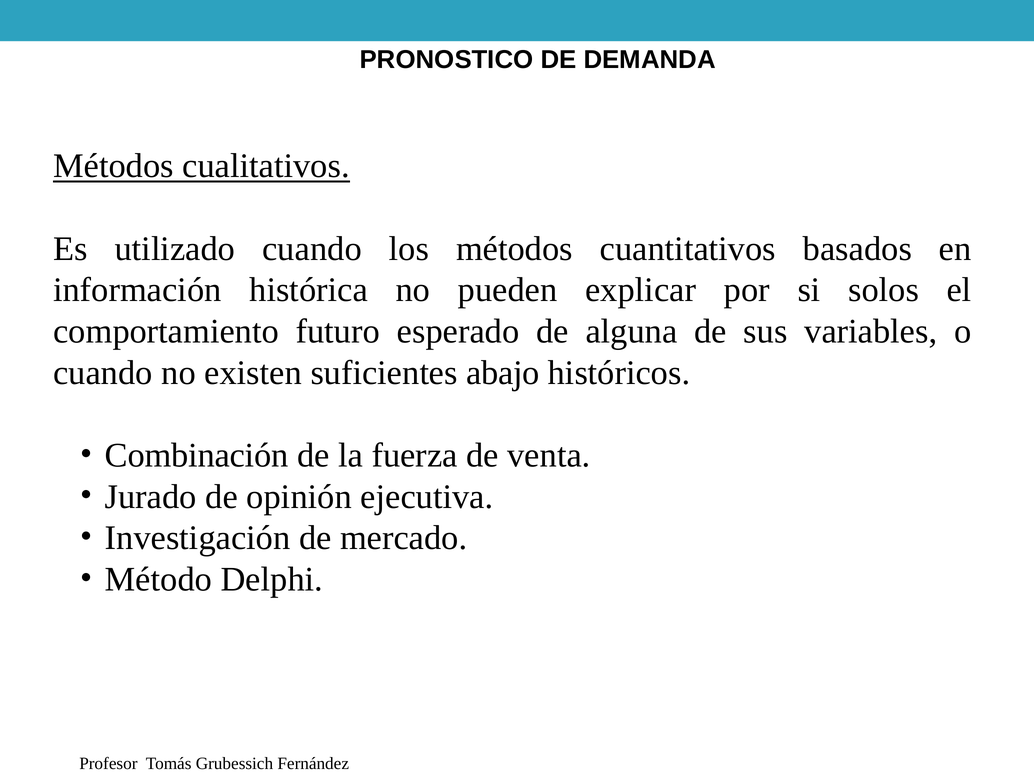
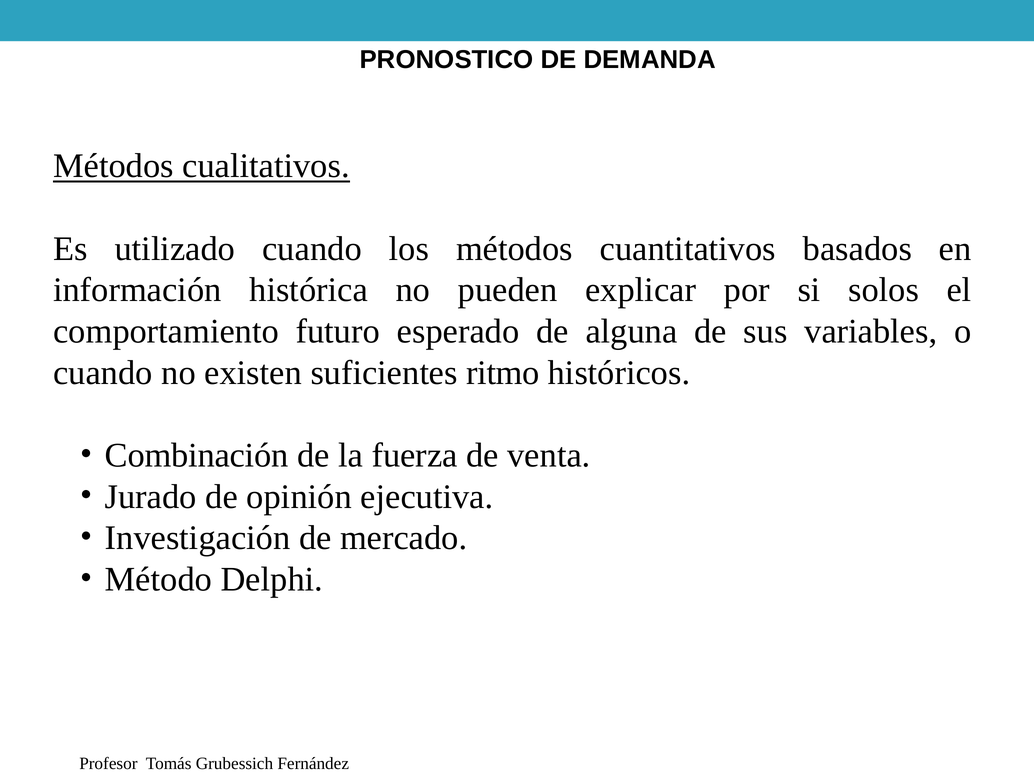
abajo: abajo -> ritmo (503, 373)
